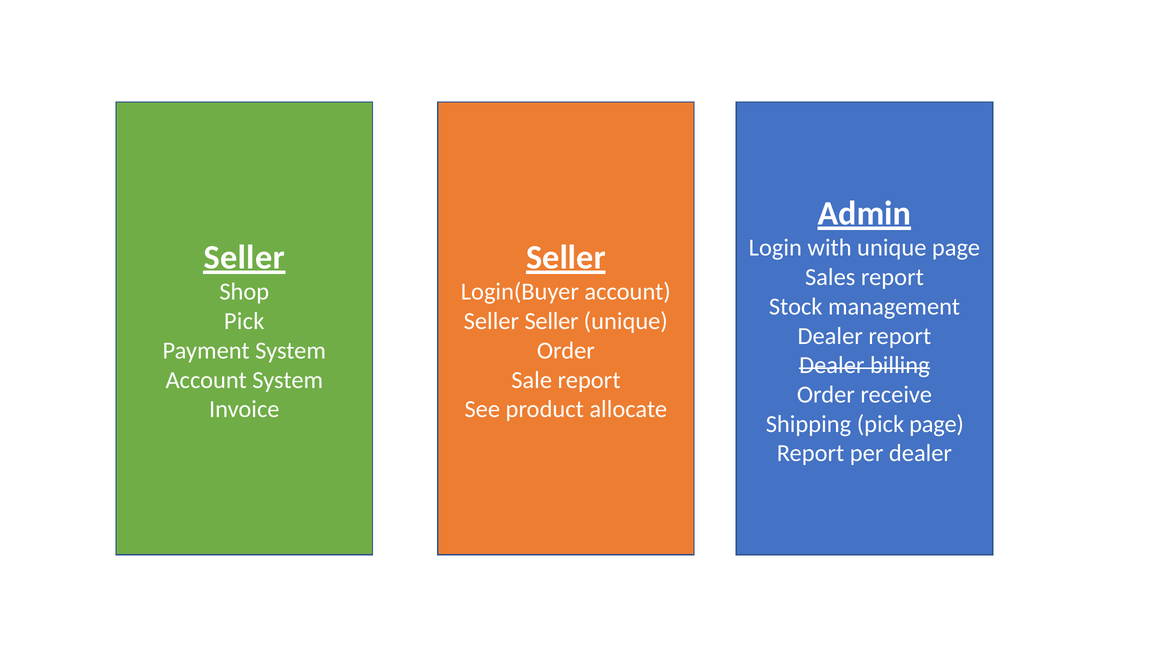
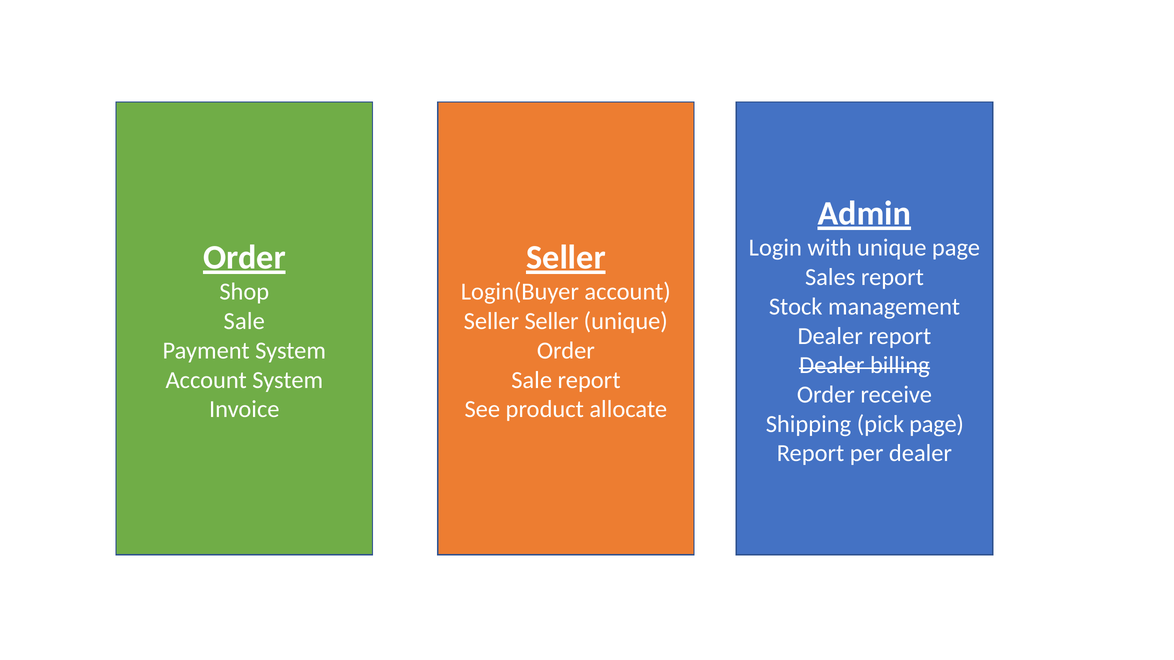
Seller: Seller -> Order (244, 258)
Pick: Pick -> Sale (244, 321)
